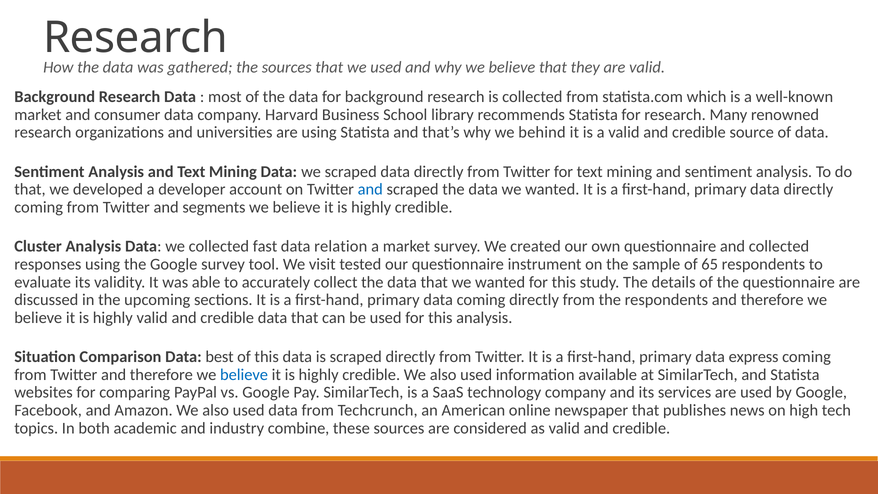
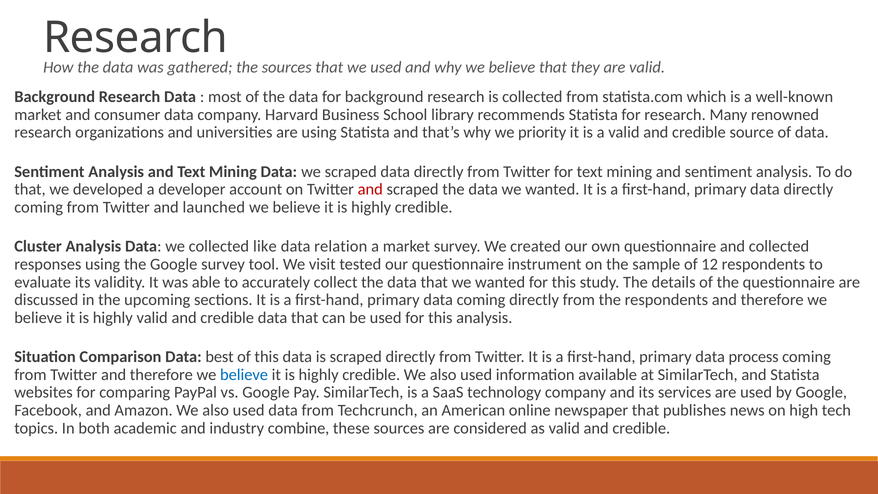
behind: behind -> priority (542, 132)
and colour: blue -> red (370, 189)
segments: segments -> launched (214, 207)
fast: fast -> like (265, 246)
65: 65 -> 12 (710, 264)
express: express -> process (754, 357)
